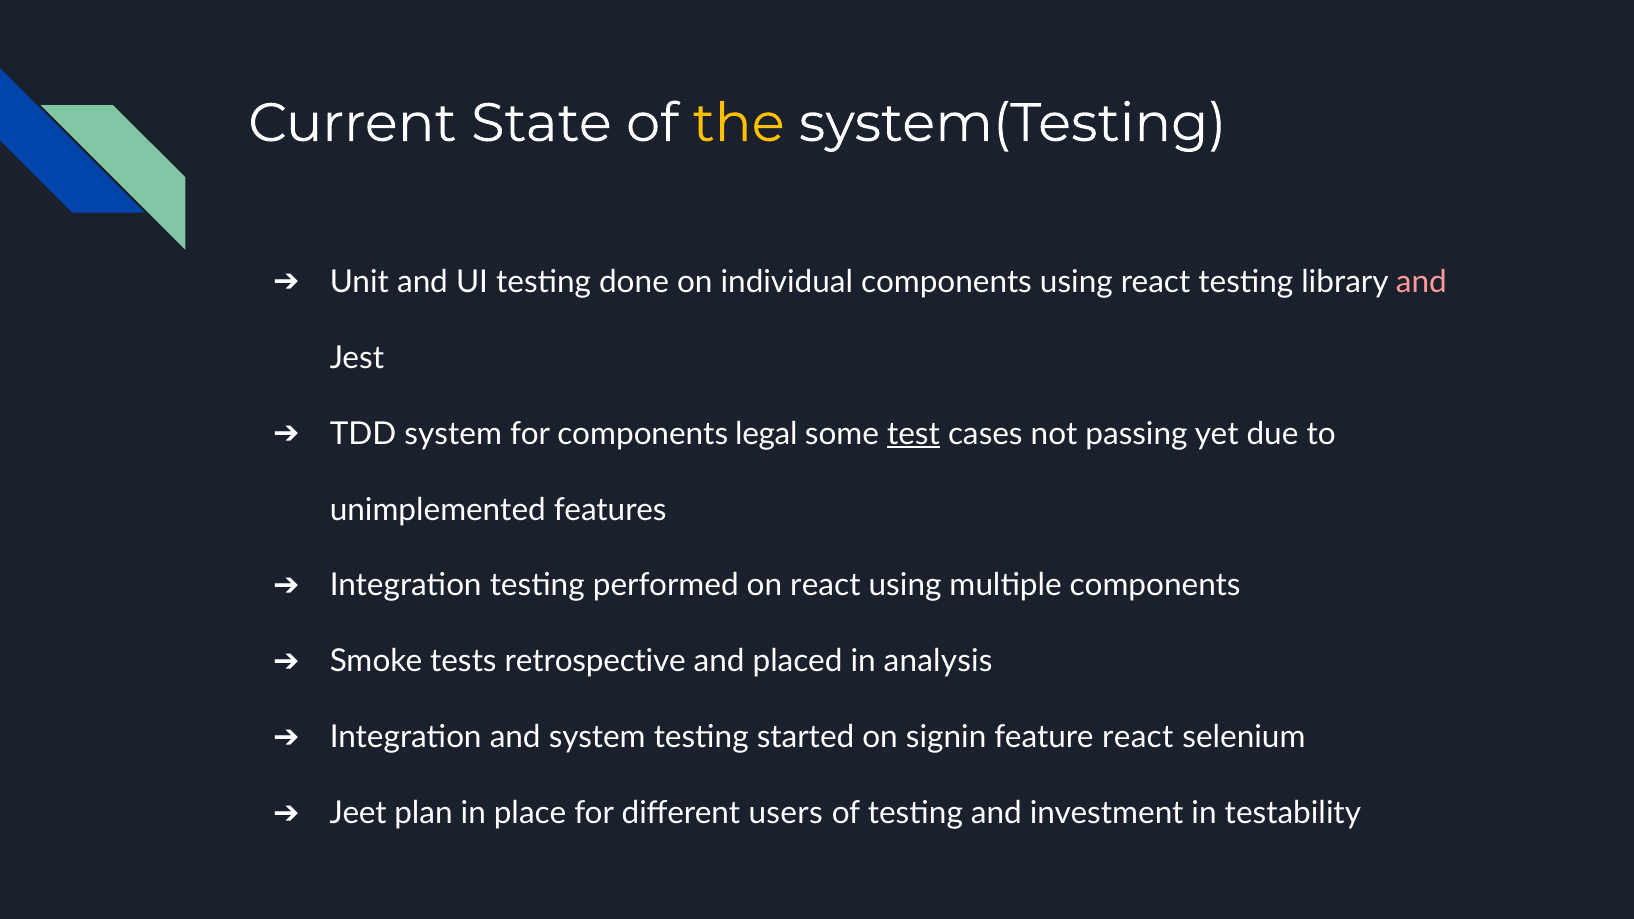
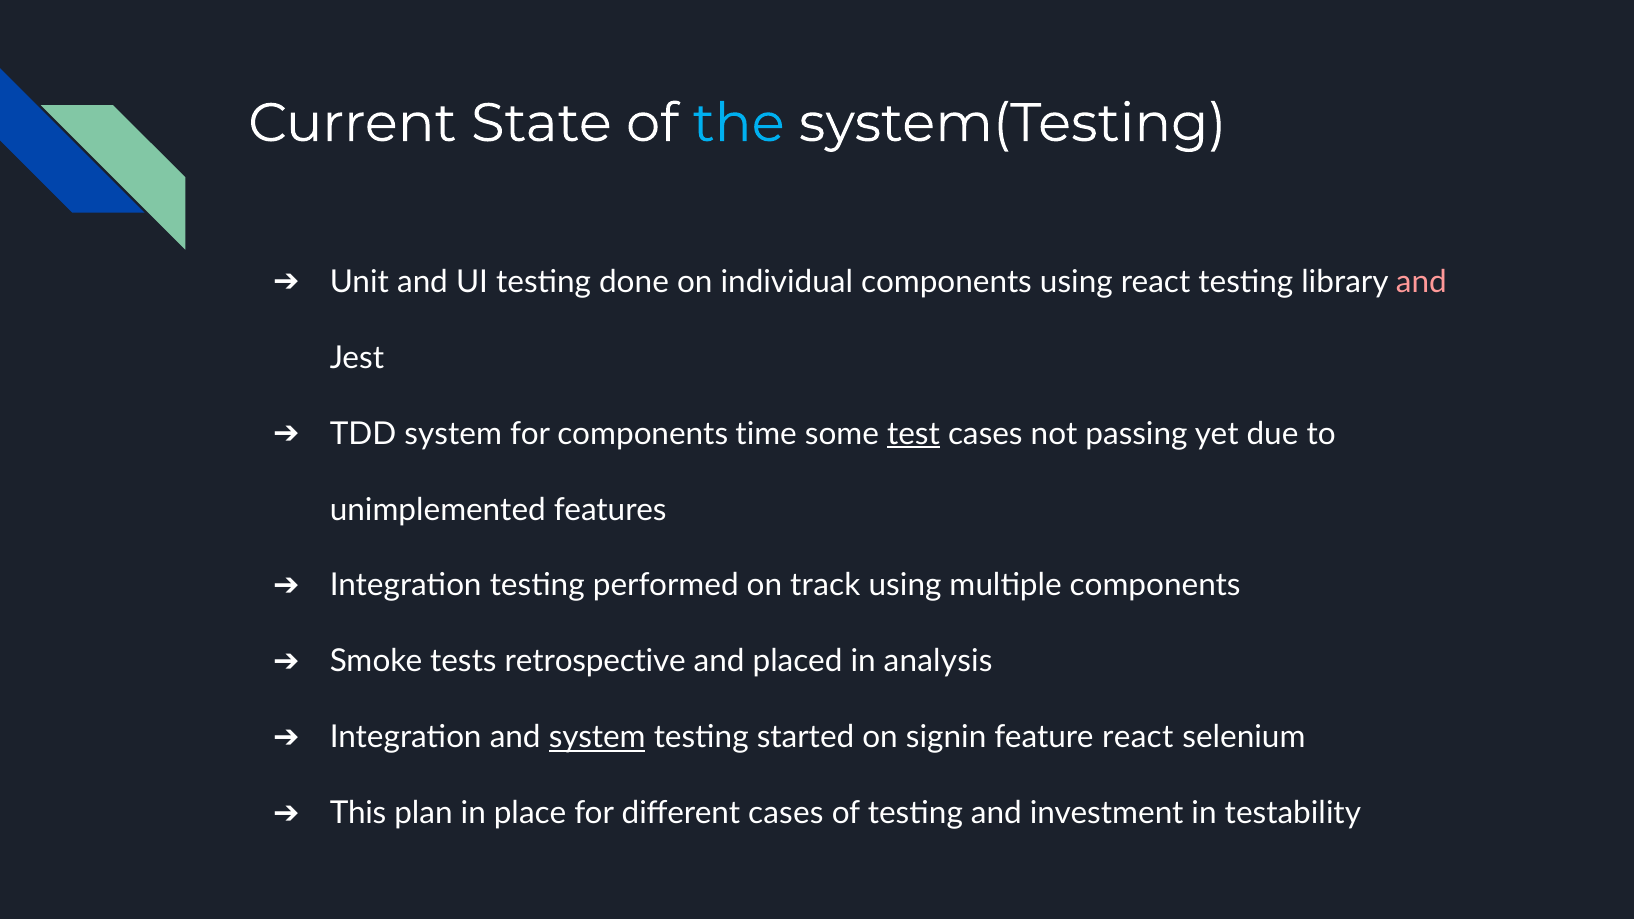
the colour: yellow -> light blue (739, 123)
legal: legal -> time (766, 434)
on react: react -> track (825, 586)
system underline: none -> present (597, 738)
Jeet: Jeet -> This (358, 813)
different users: users -> cases (786, 813)
